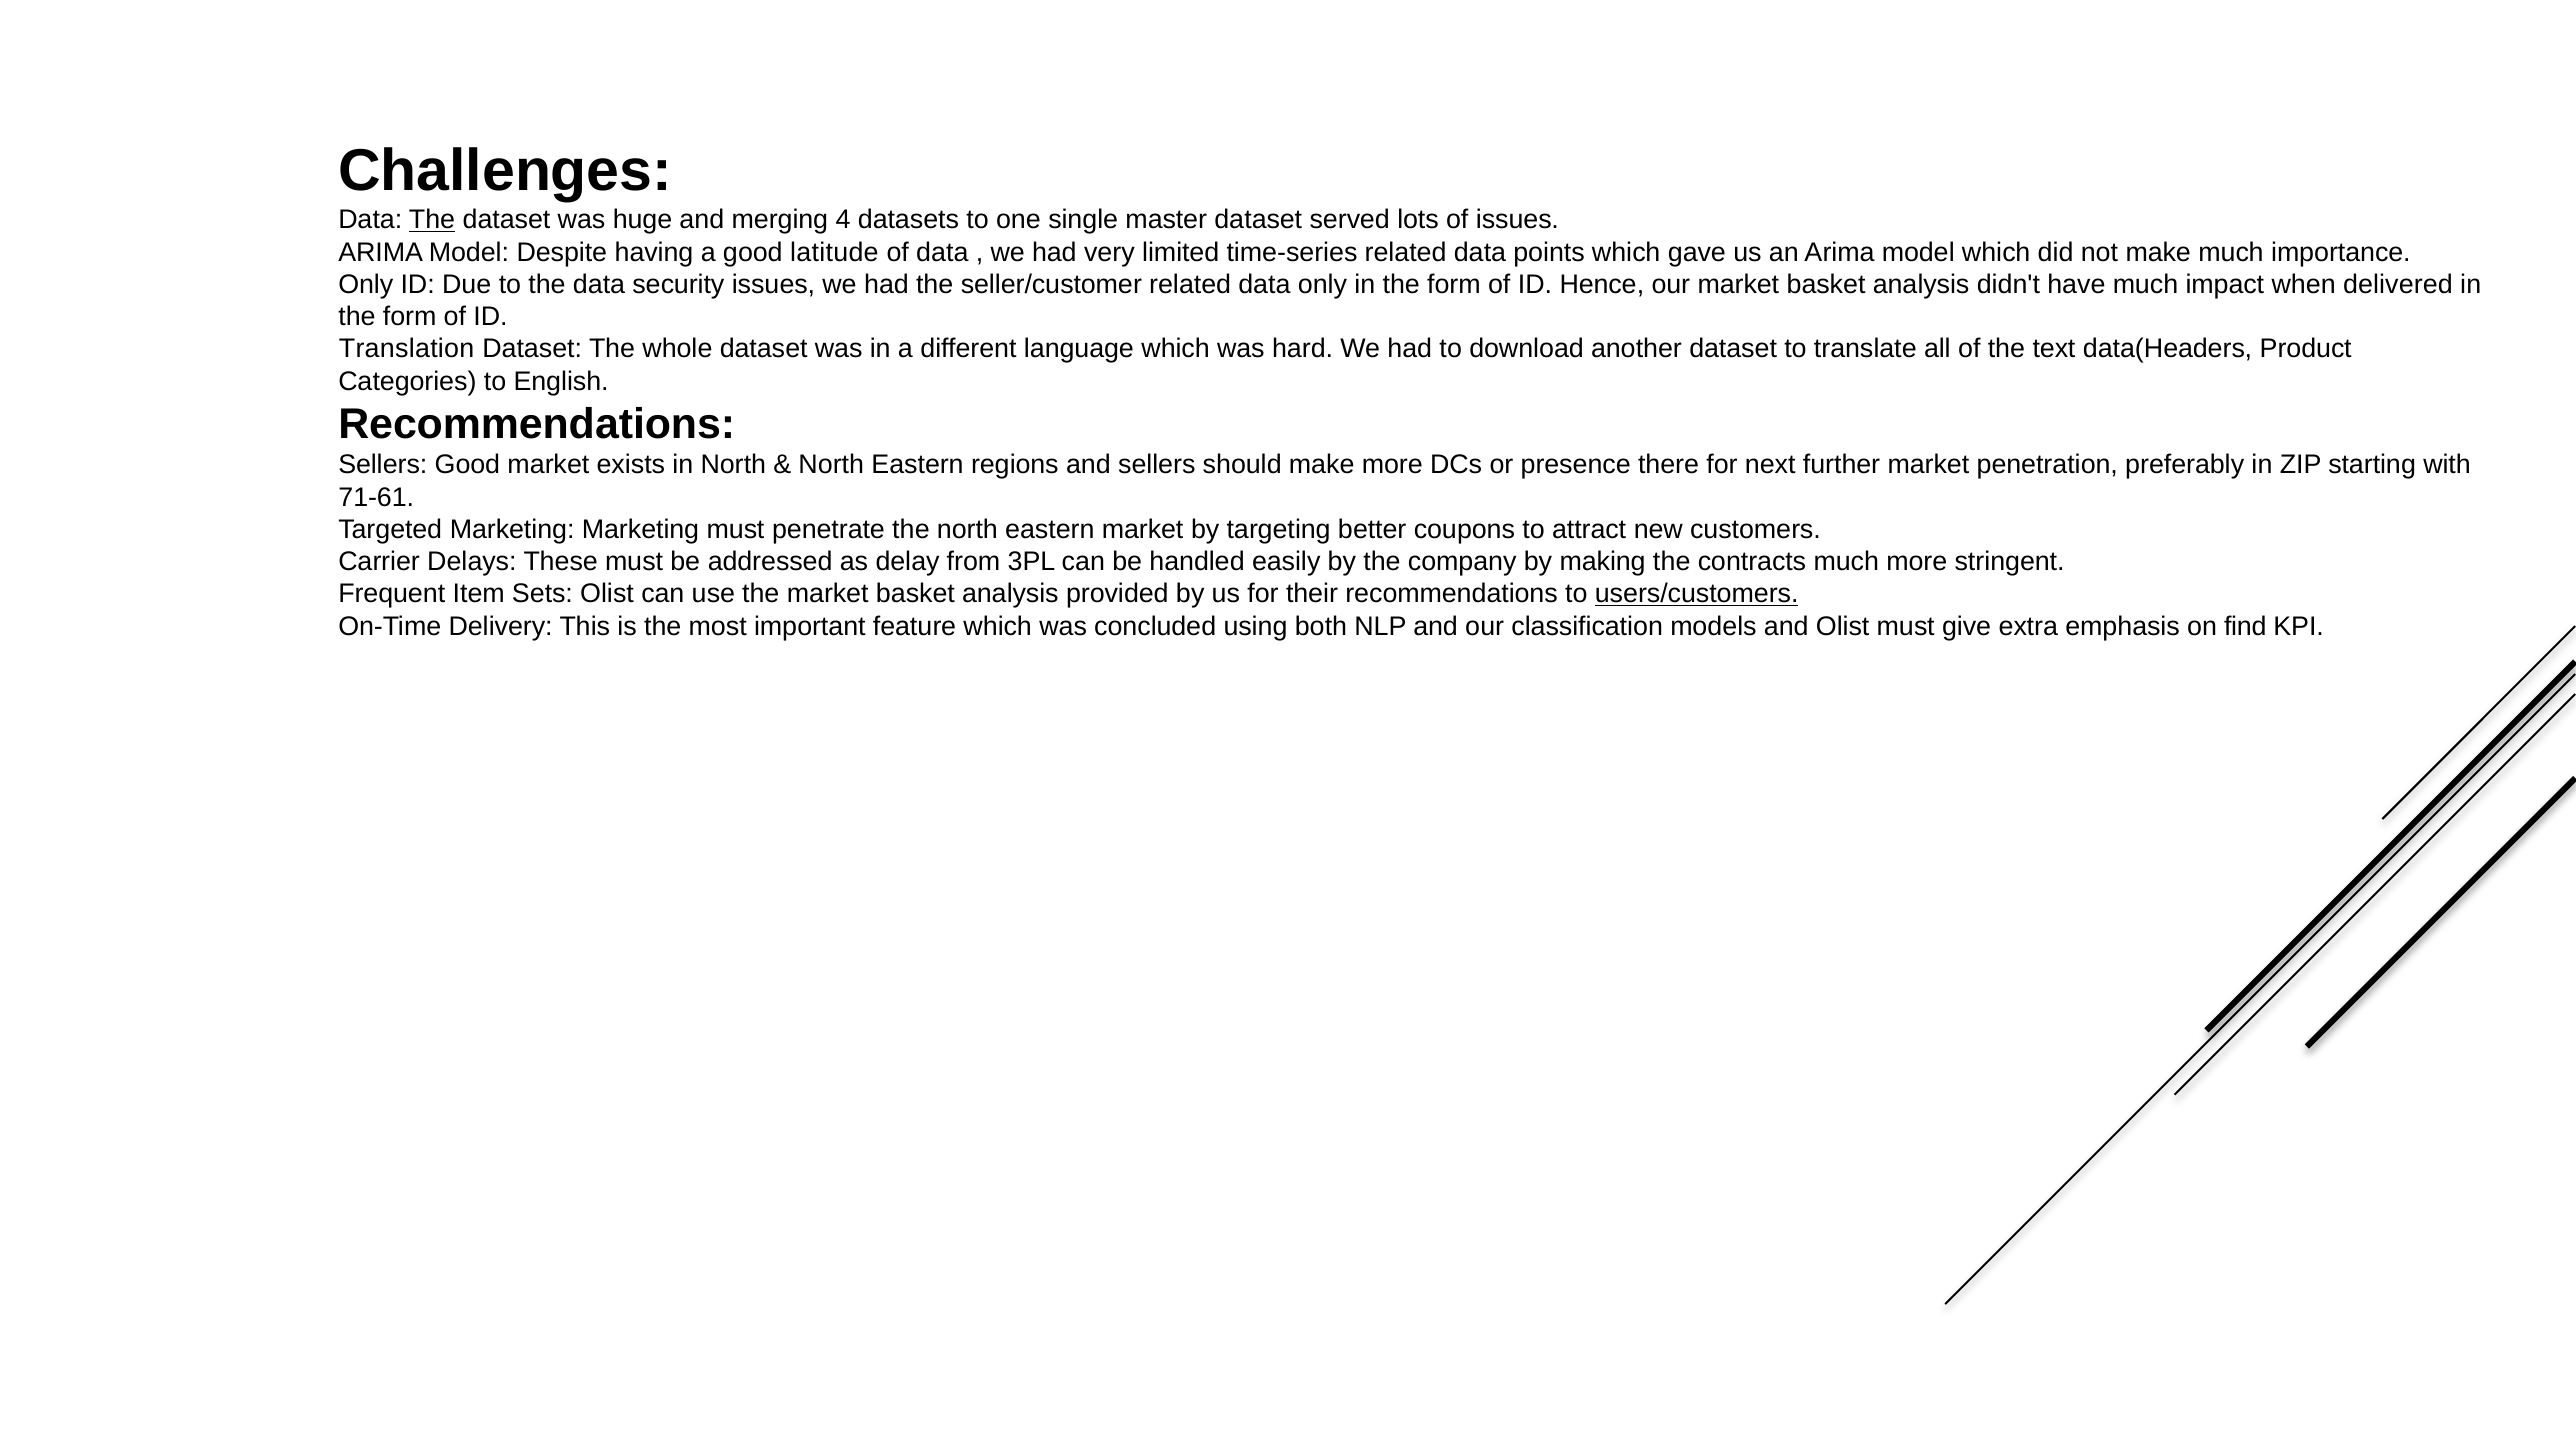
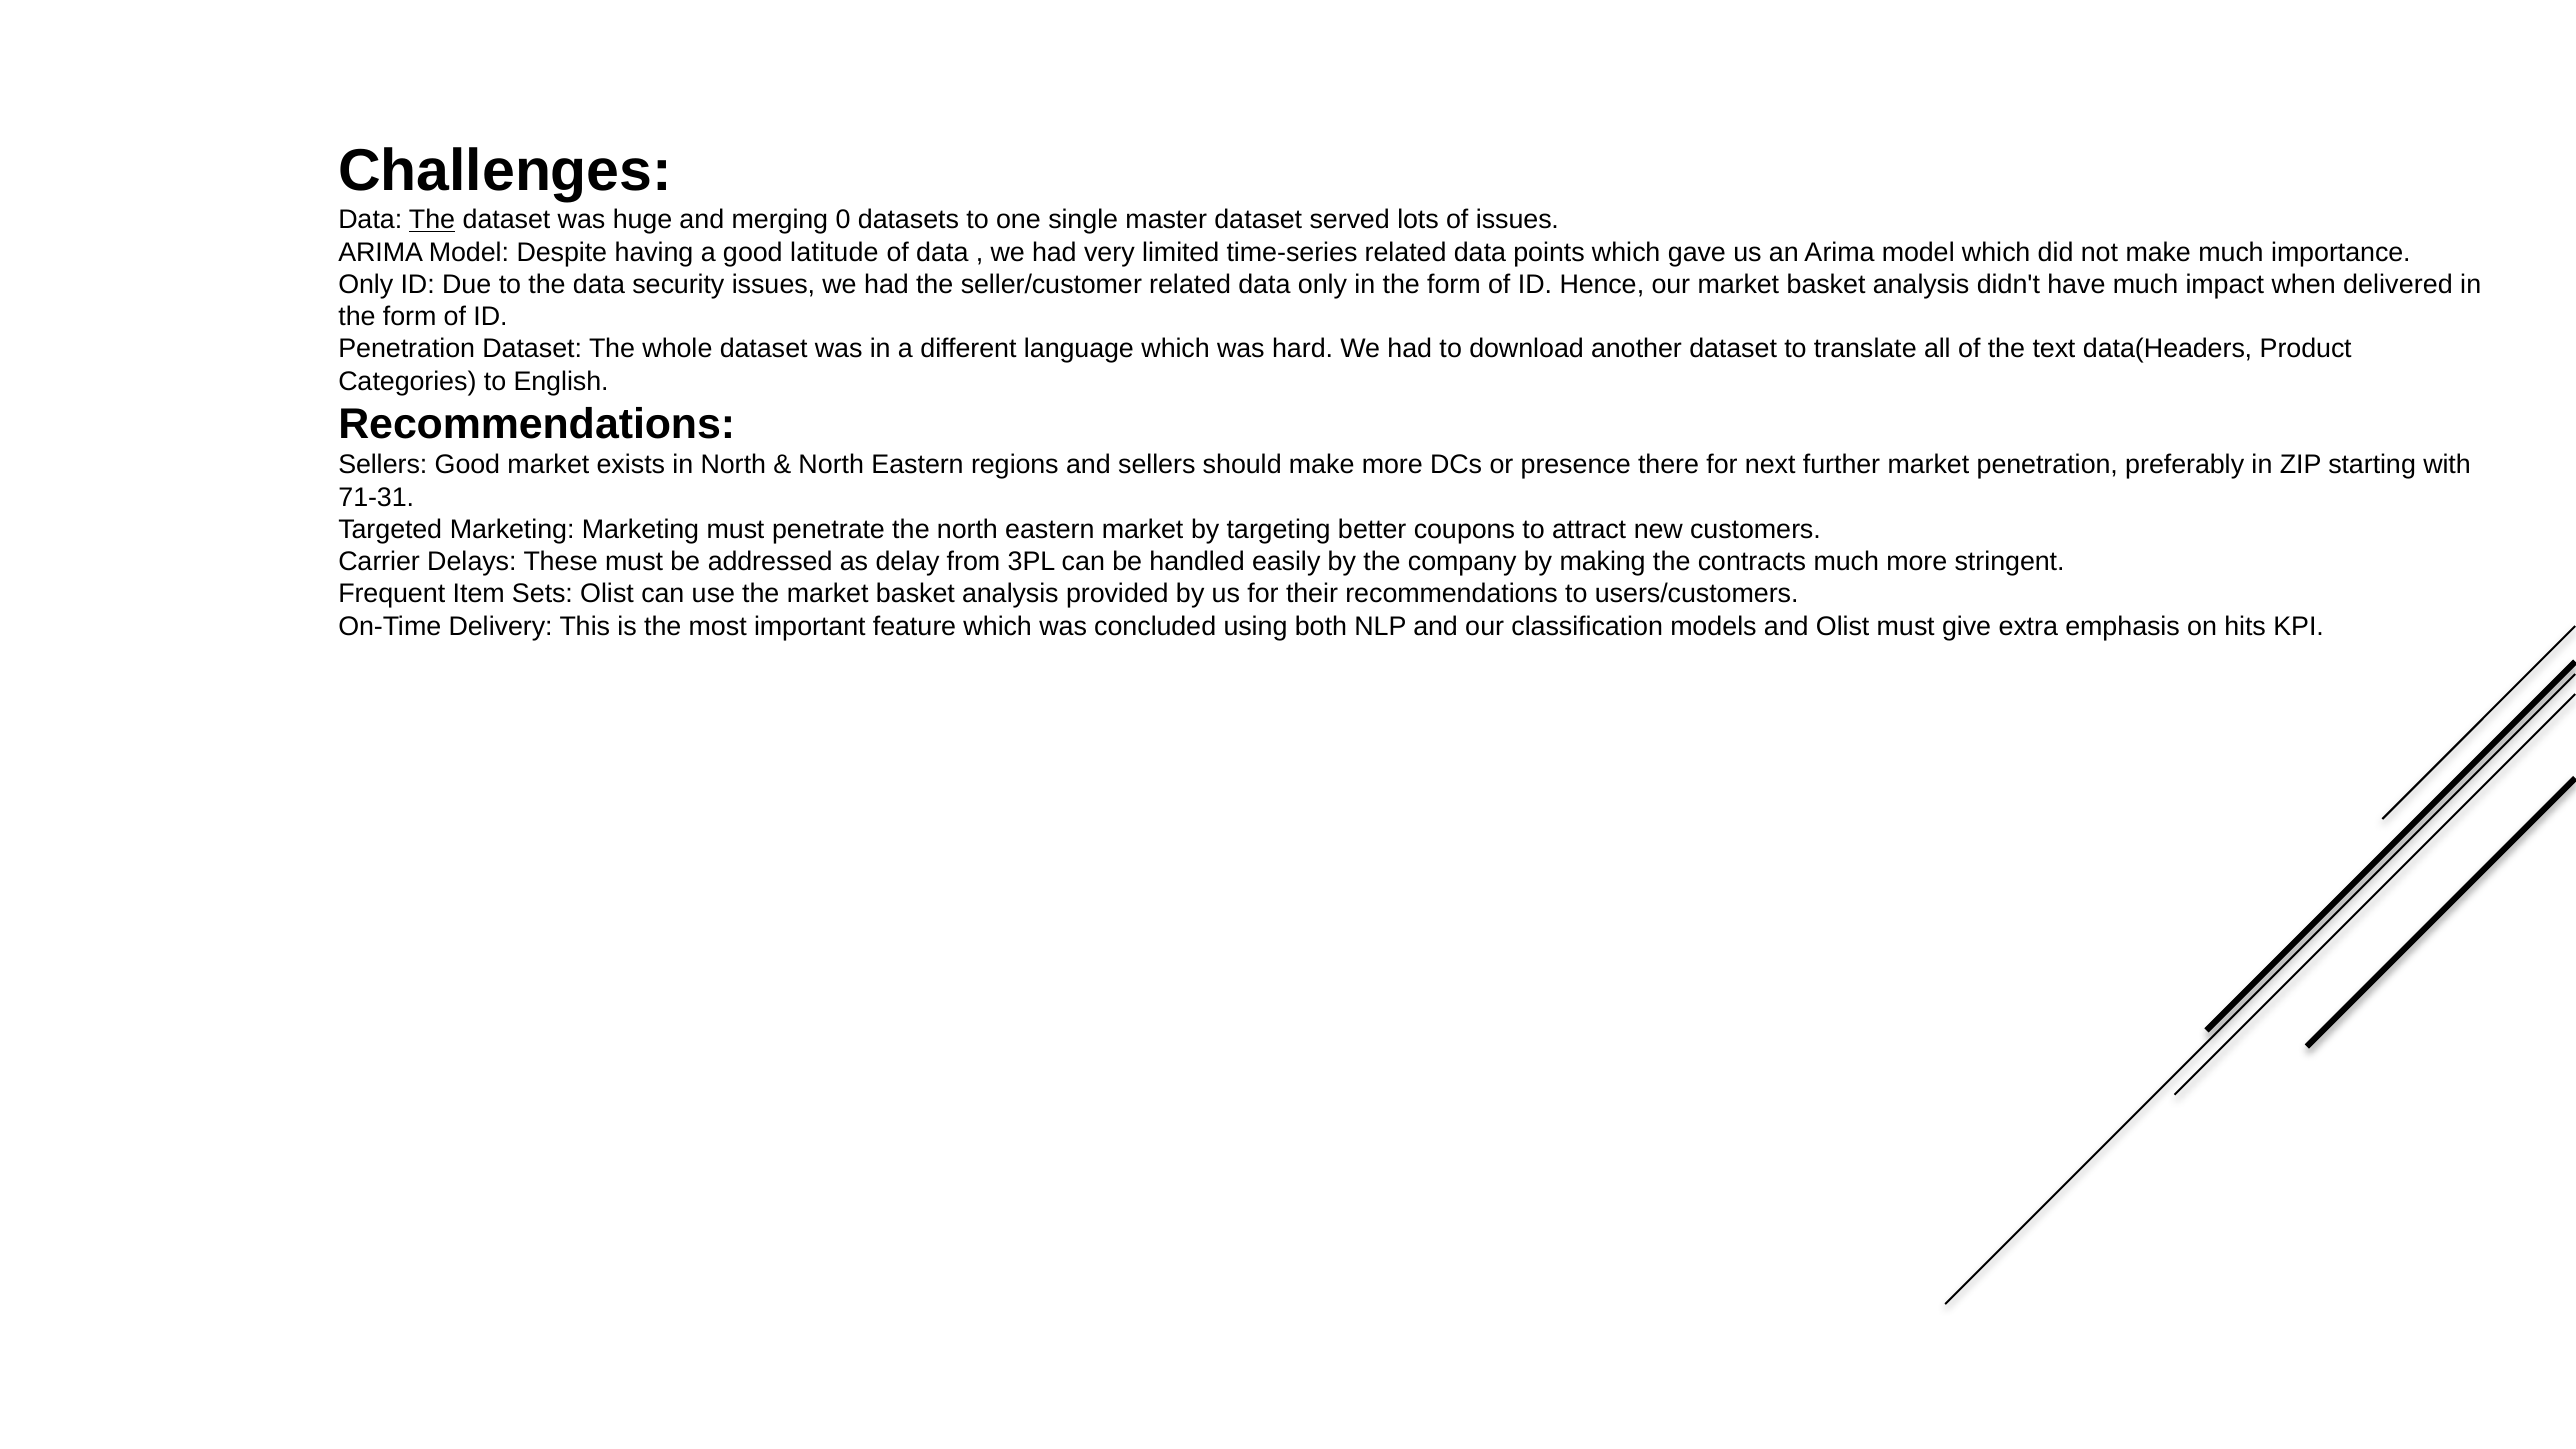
4: 4 -> 0 (843, 220)
Translation: Translation -> Penetration (407, 349)
71-61: 71-61 -> 71-31 (376, 497)
users/customers underline: present -> none (1697, 594)
find: find -> hits (2245, 626)
